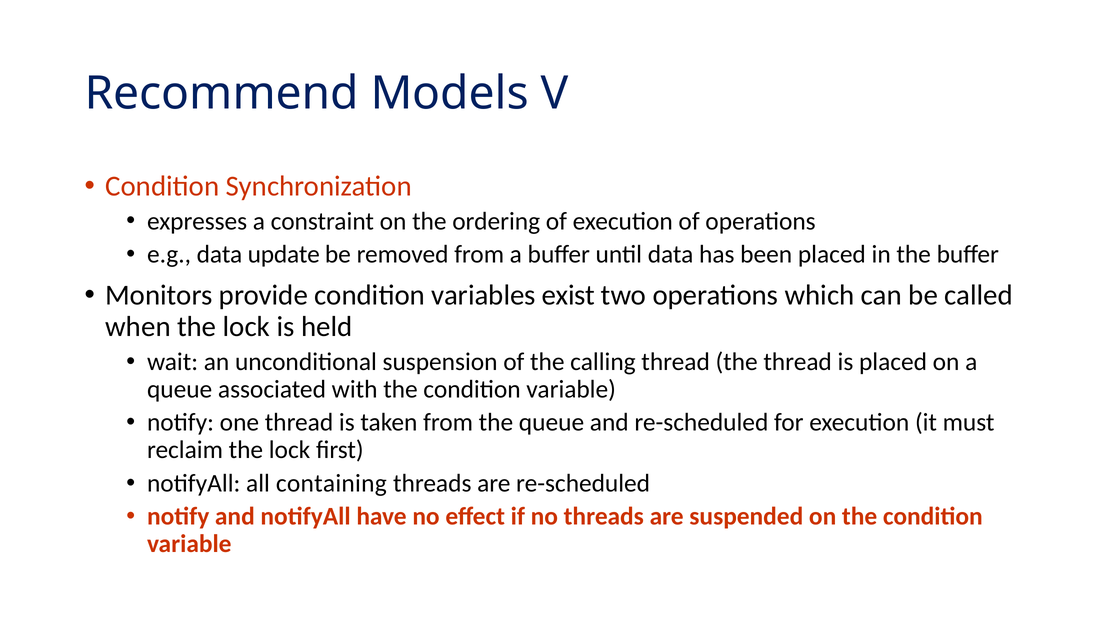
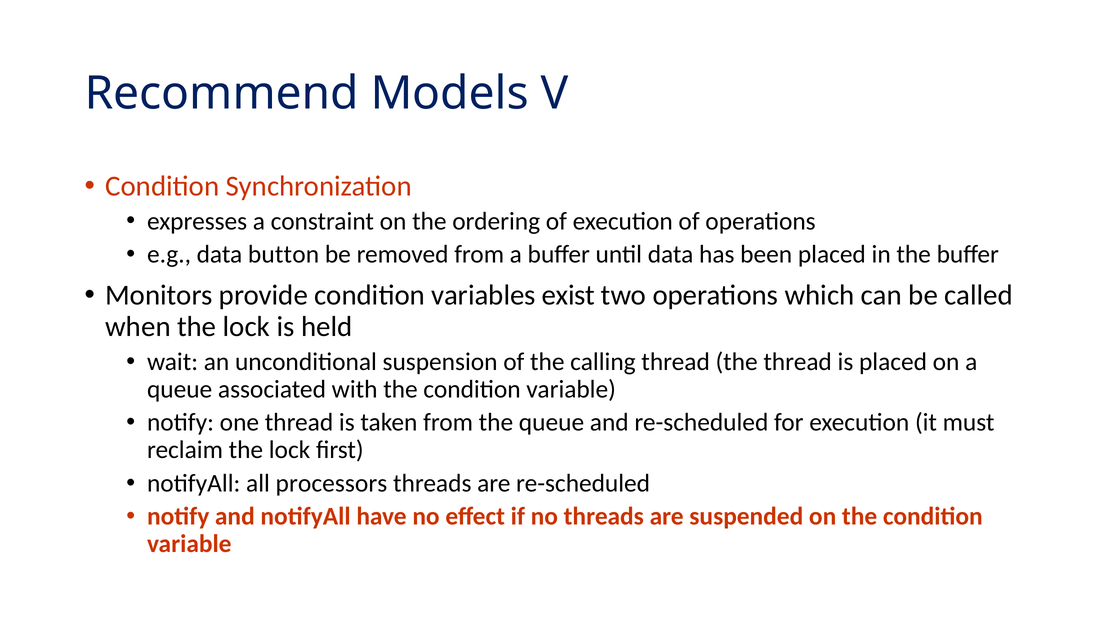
update: update -> button (284, 254)
containing: containing -> processors (331, 483)
